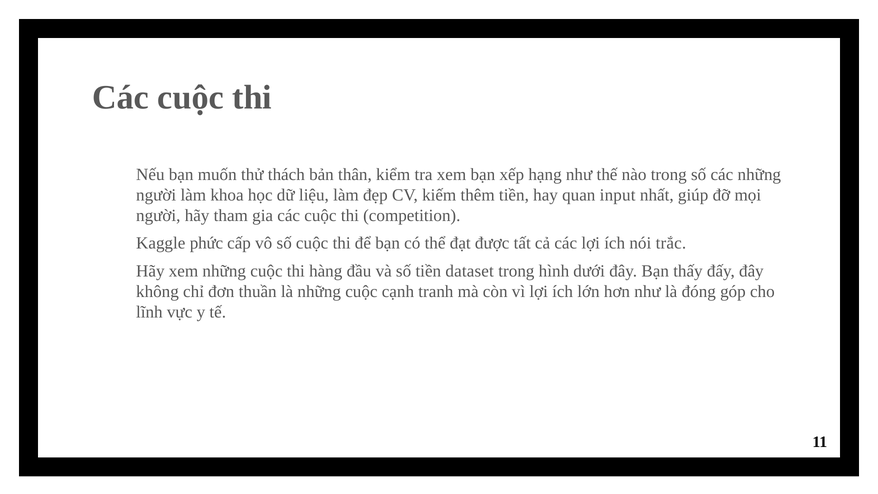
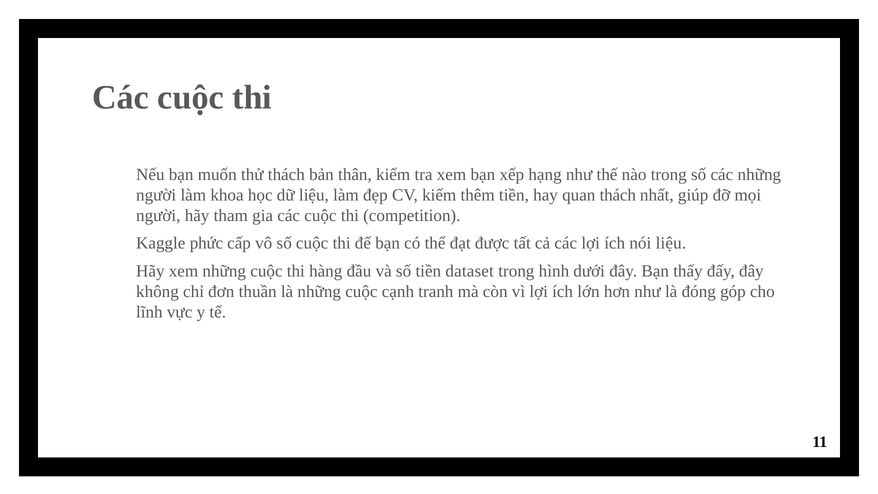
quan input: input -> thách (618, 195)
nói trắc: trắc -> liệu (671, 243)
